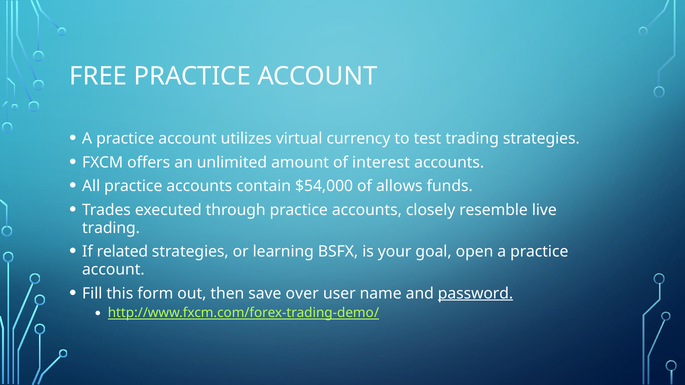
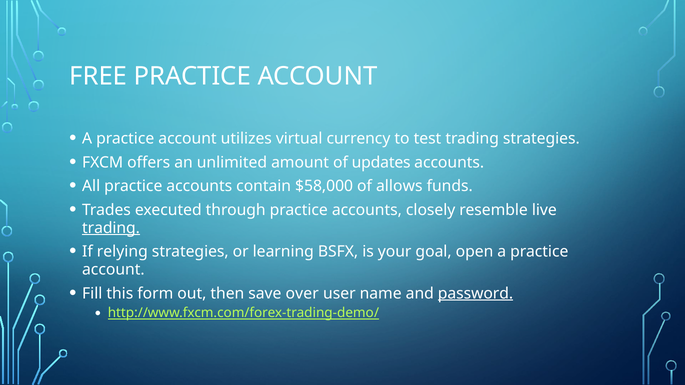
interest: interest -> updates (381, 162)
$54,000: $54,000 -> $58,000 (324, 186)
trading underline: none -> present (111, 228)
related: related -> relying (122, 252)
